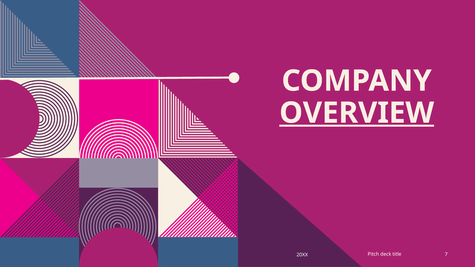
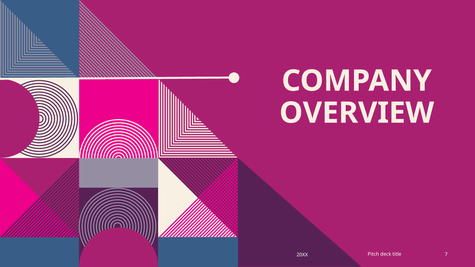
OVERVIEW underline: present -> none (357, 113)
